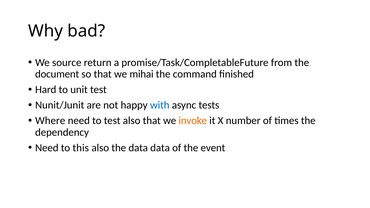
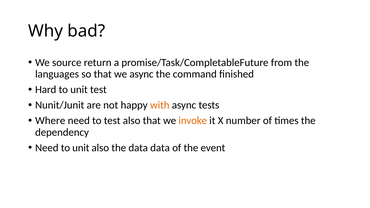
document: document -> languages (57, 74)
we mihai: mihai -> async (142, 74)
with colour: blue -> orange (160, 105)
Need to this: this -> unit (81, 148)
